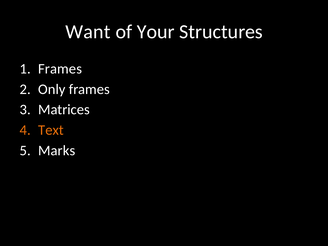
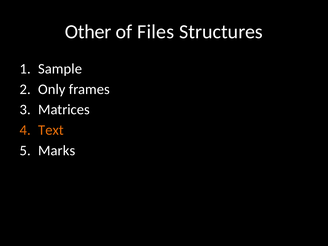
Want: Want -> Other (88, 32)
Your: Your -> Files (156, 32)
Frames: Frames -> Sample (60, 69)
